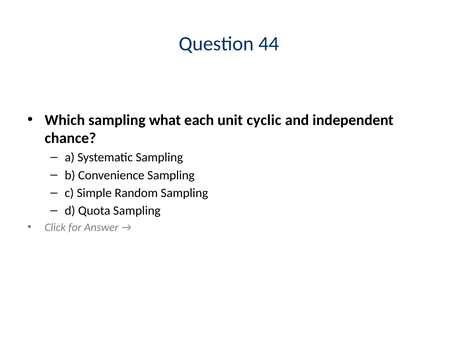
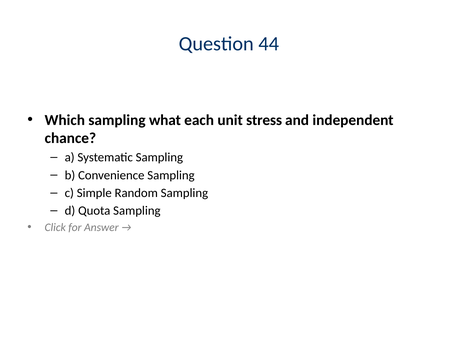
cyclic: cyclic -> stress (264, 120)
